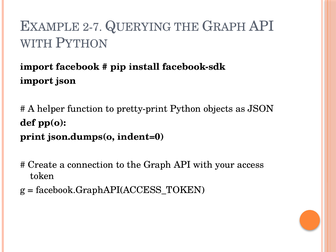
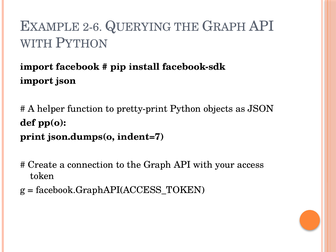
2-7: 2-7 -> 2-6 (92, 27)
indent=0: indent=0 -> indent=7 (141, 137)
